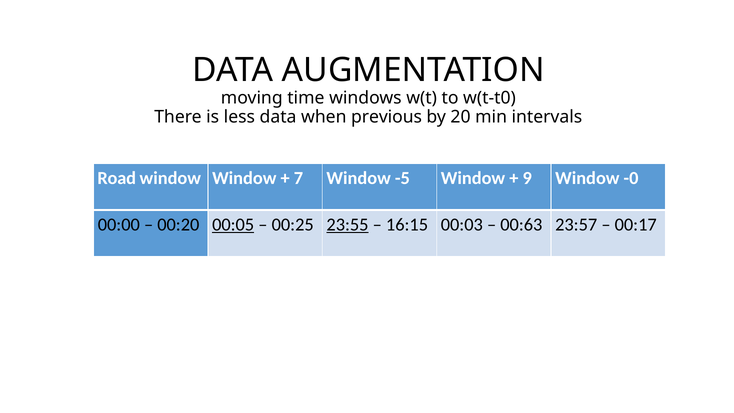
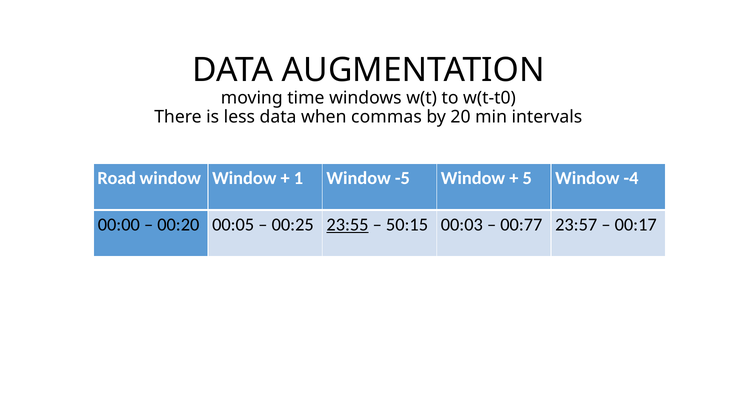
previous: previous -> commas (386, 117)
7: 7 -> 1 (299, 178)
9: 9 -> 5 (527, 178)
-0: -0 -> -4 (631, 178)
00:05 underline: present -> none (233, 225)
16:15: 16:15 -> 50:15 (407, 225)
00:63: 00:63 -> 00:77 (521, 225)
